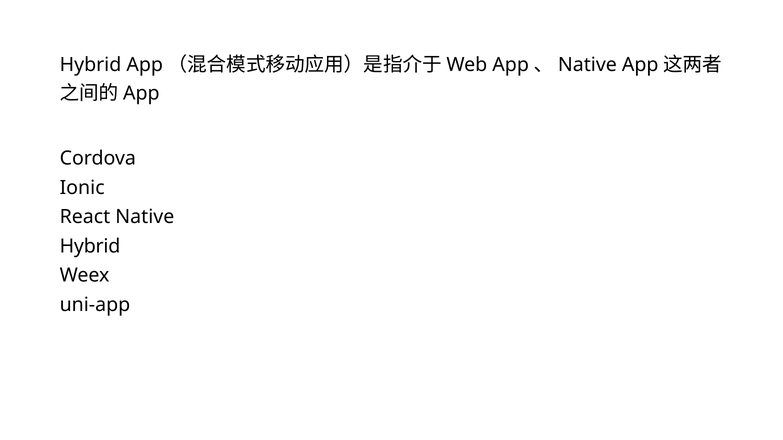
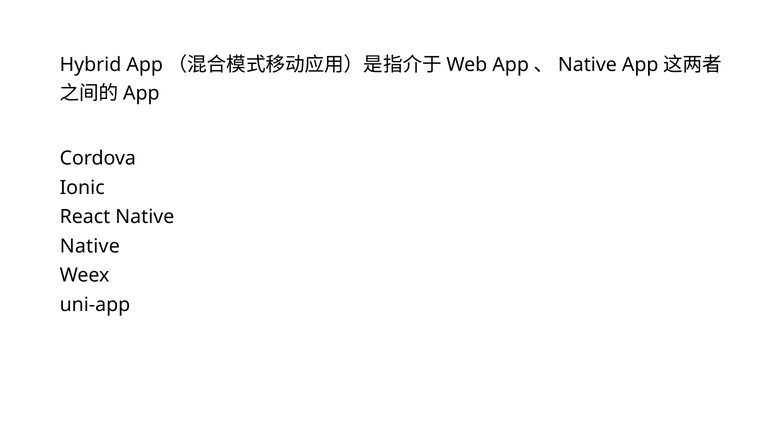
Hybrid: Hybrid -> Native (90, 246)
